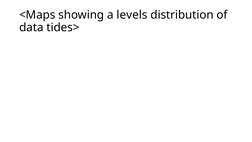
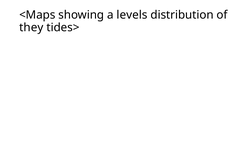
data: data -> they (31, 27)
